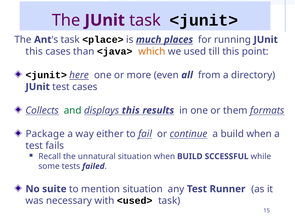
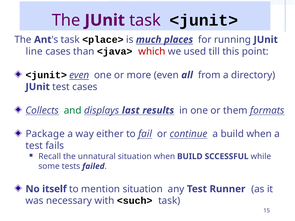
this: this -> line (34, 52)
which colour: orange -> red (152, 52)
<junit> here: here -> even (79, 75)
displays this: this -> last (131, 111)
suite: suite -> itself (54, 189)
<used>: <used> -> <such> (135, 201)
